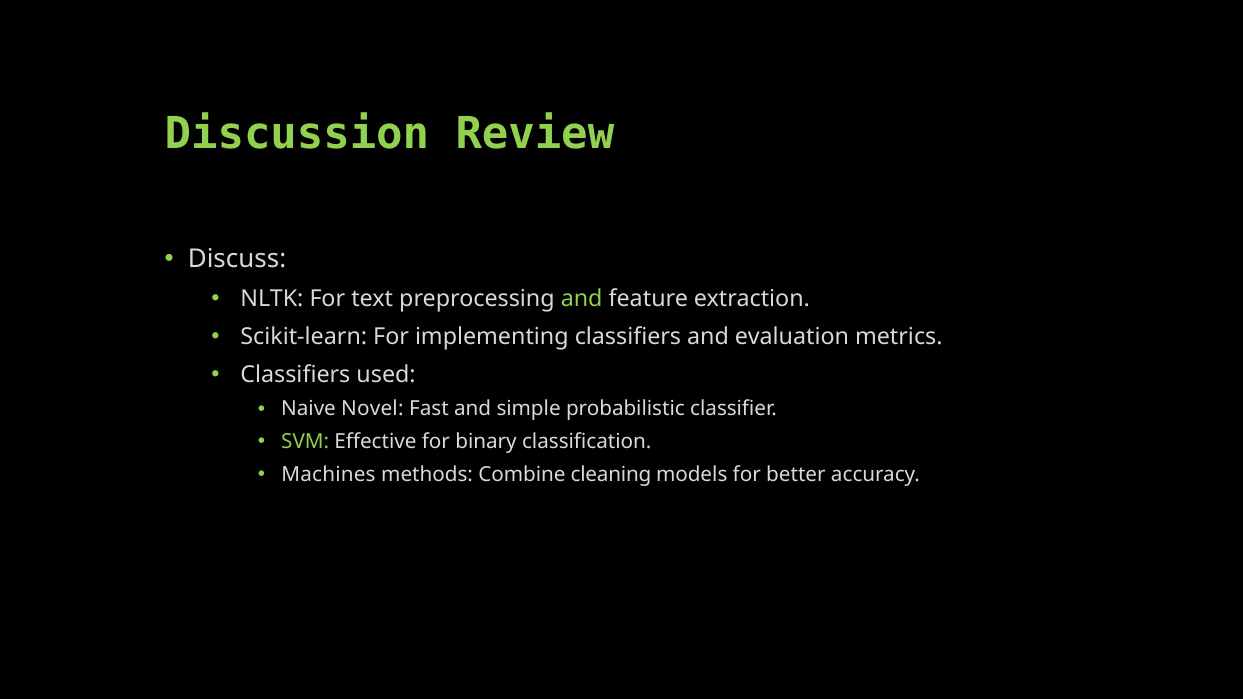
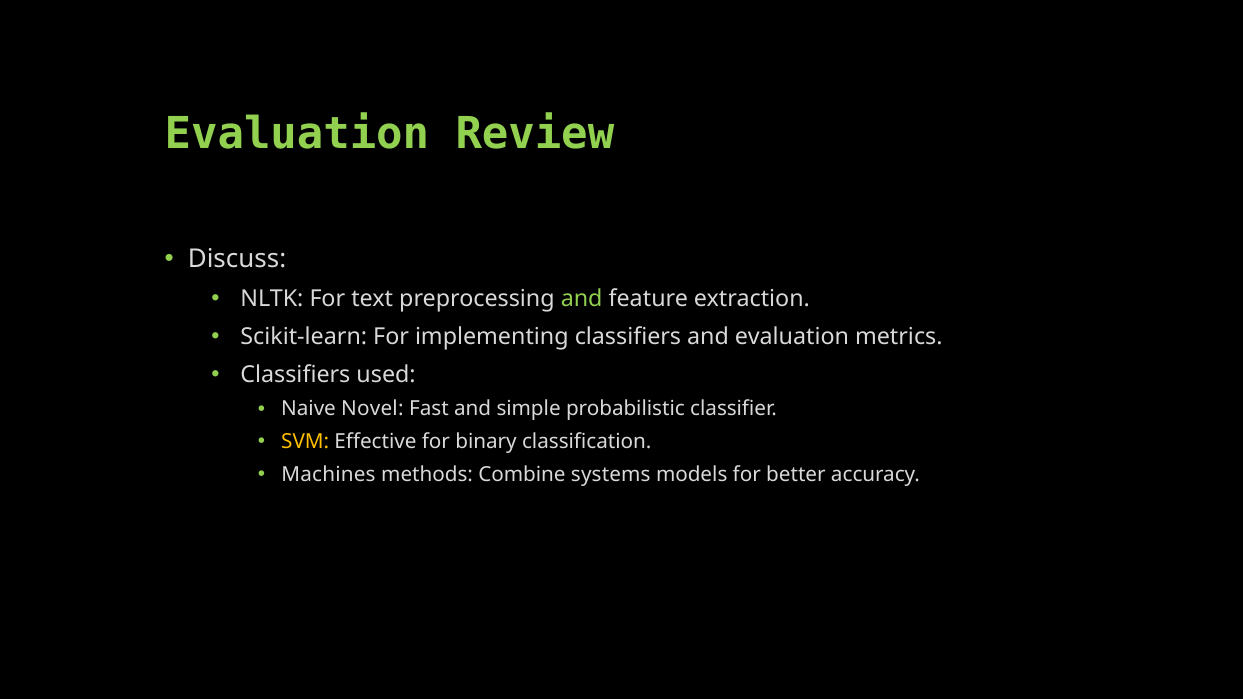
Discussion: Discussion -> Evaluation (297, 134)
SVM colour: light green -> yellow (305, 442)
cleaning: cleaning -> systems (611, 475)
